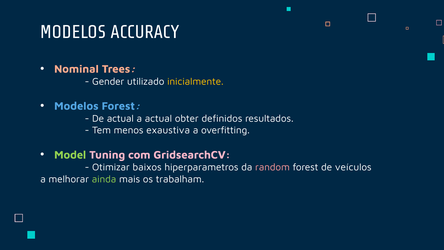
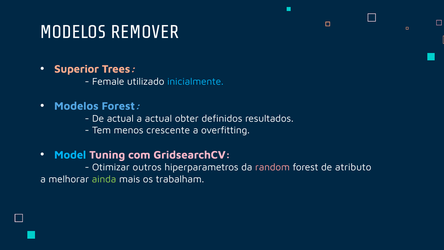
ACCURACY: ACCURACY -> REMOVER (145, 32)
Nominal: Nominal -> Superior (77, 69)
Gender: Gender -> Female (108, 81)
inicialmente colour: yellow -> light blue (195, 81)
exaustiva: exaustiva -> crescente (168, 130)
Model colour: light green -> light blue (70, 155)
baixos: baixos -> outros (147, 167)
veículos: veículos -> atributo (353, 167)
